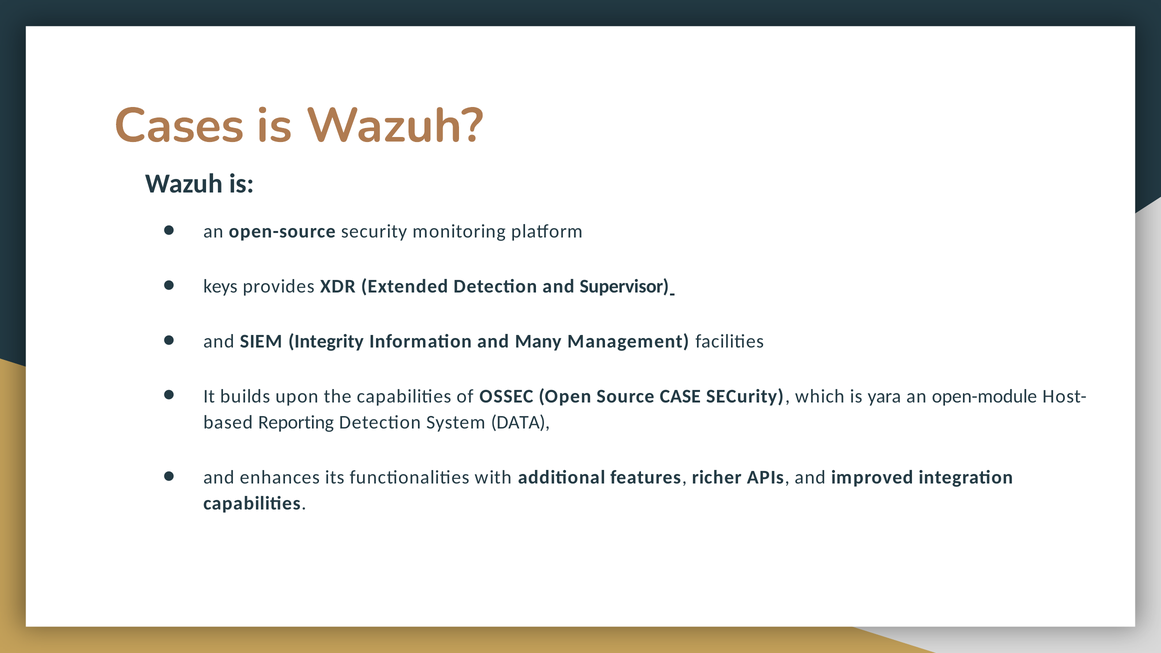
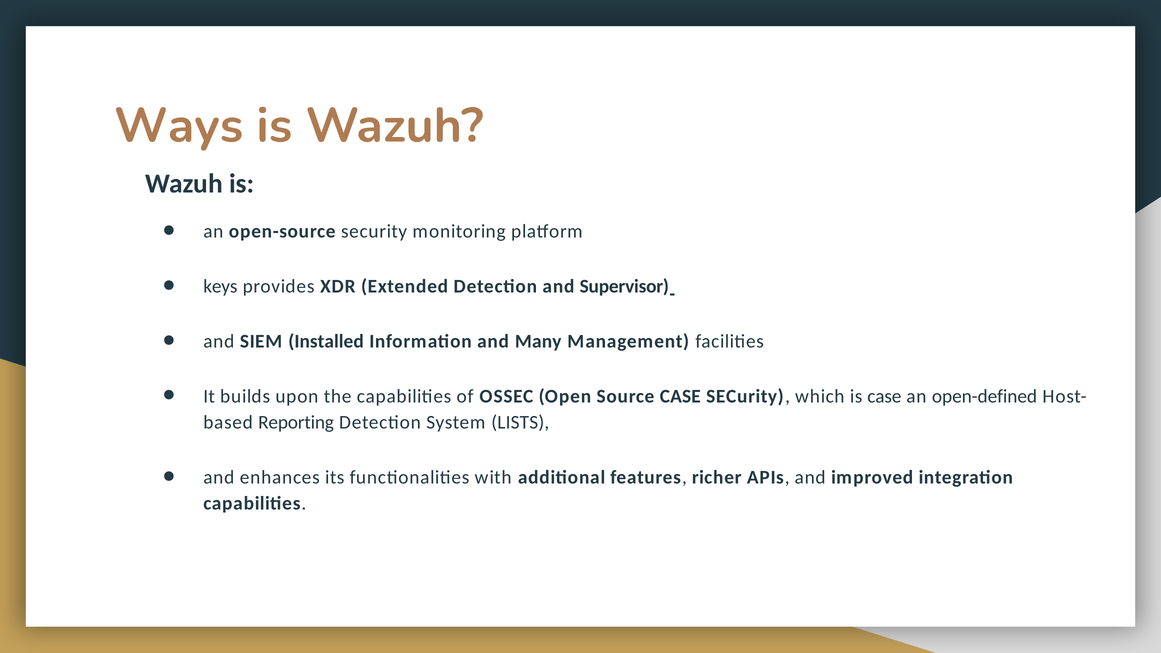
Cases: Cases -> Ways (179, 126)
Integrity: Integrity -> Installed (326, 341)
is yara: yara -> case (884, 396)
open-module: open-module -> open-defined (985, 396)
DATA: DATA -> LISTS (520, 422)
